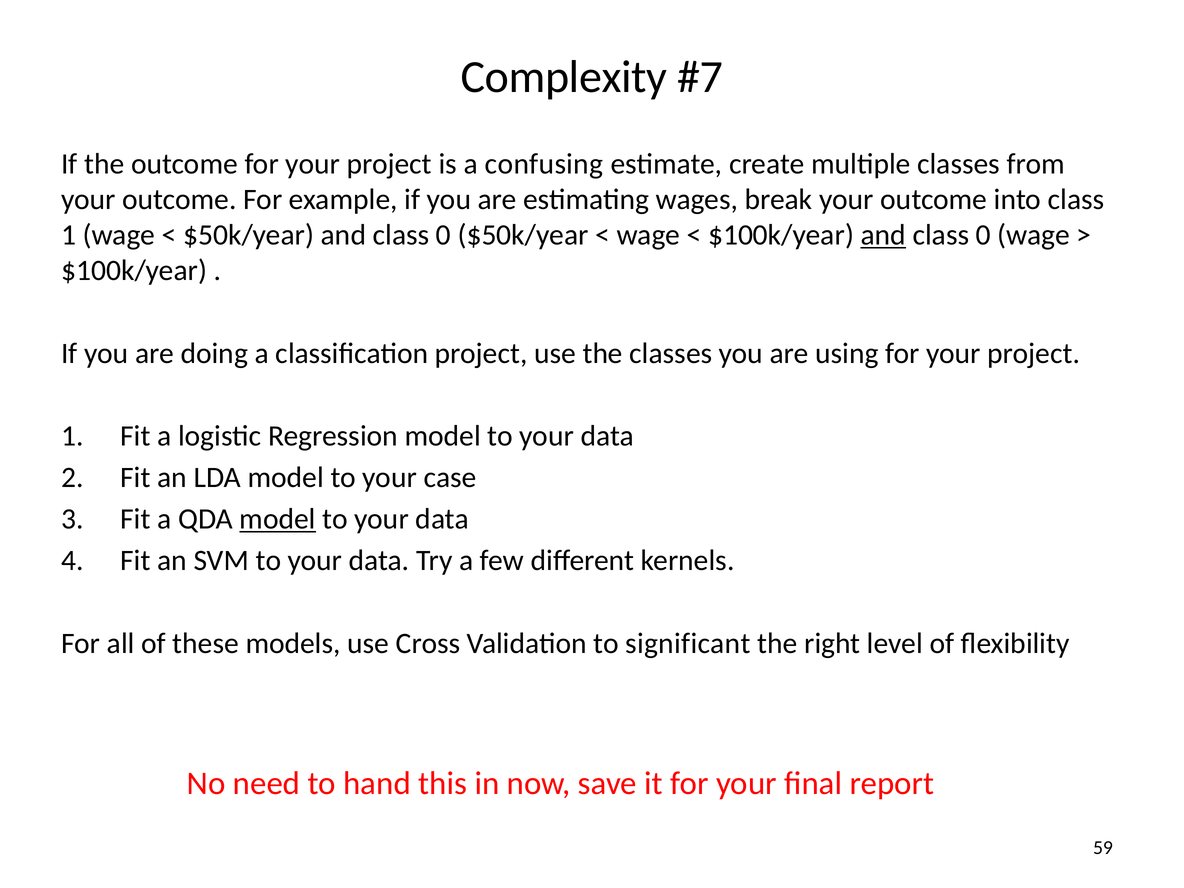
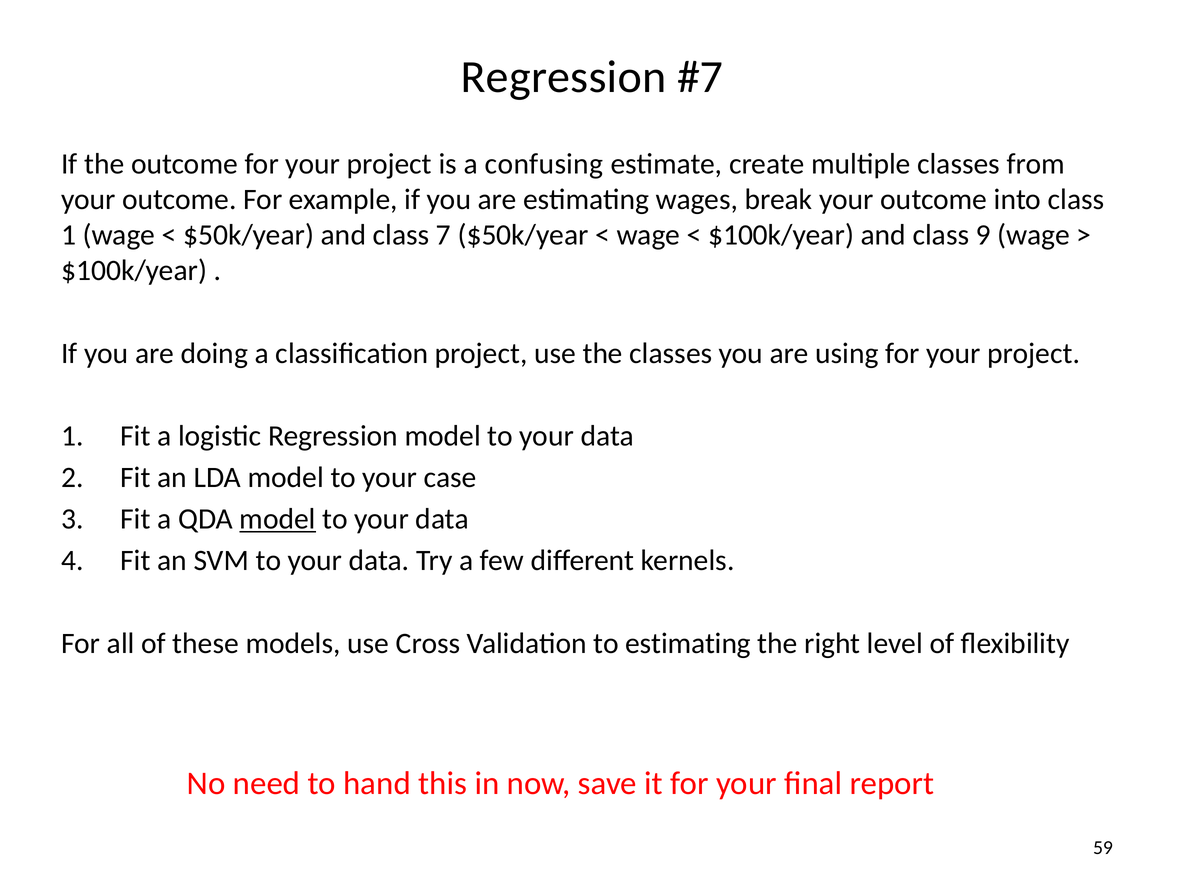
Complexity: Complexity -> Regression (564, 77)
$50k/year and class 0: 0 -> 7 (443, 235)
and underline: present -> none (883, 235)
0: 0 -> 9 (983, 235)
to significant: significant -> estimating (688, 643)
